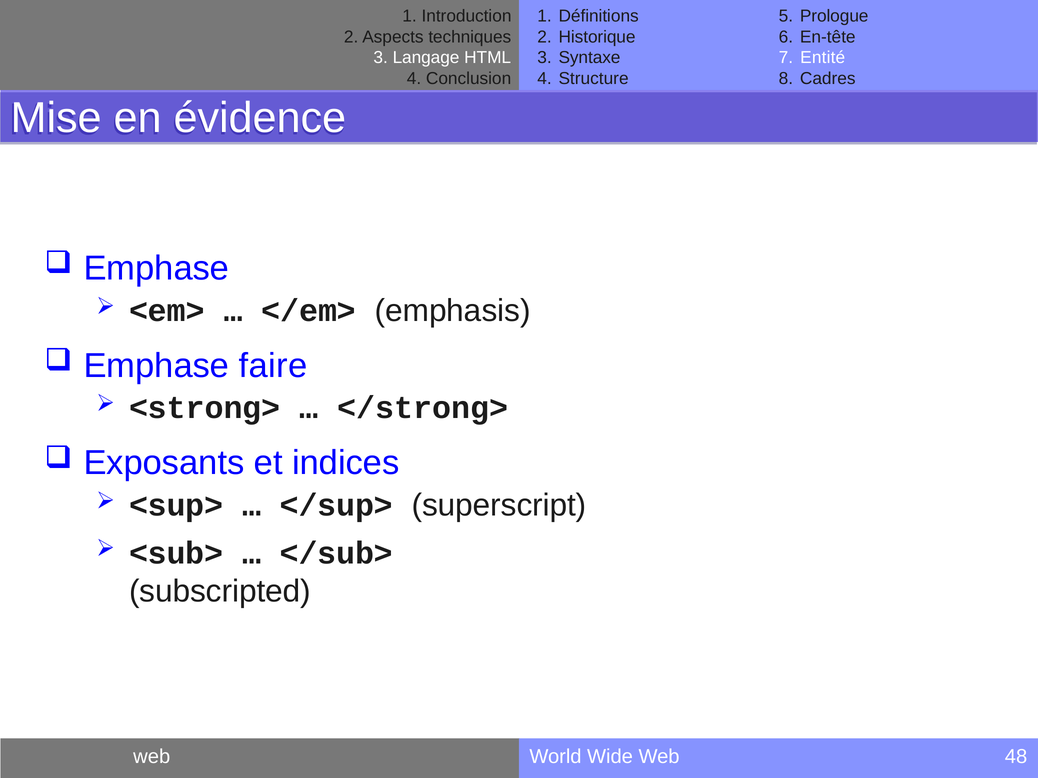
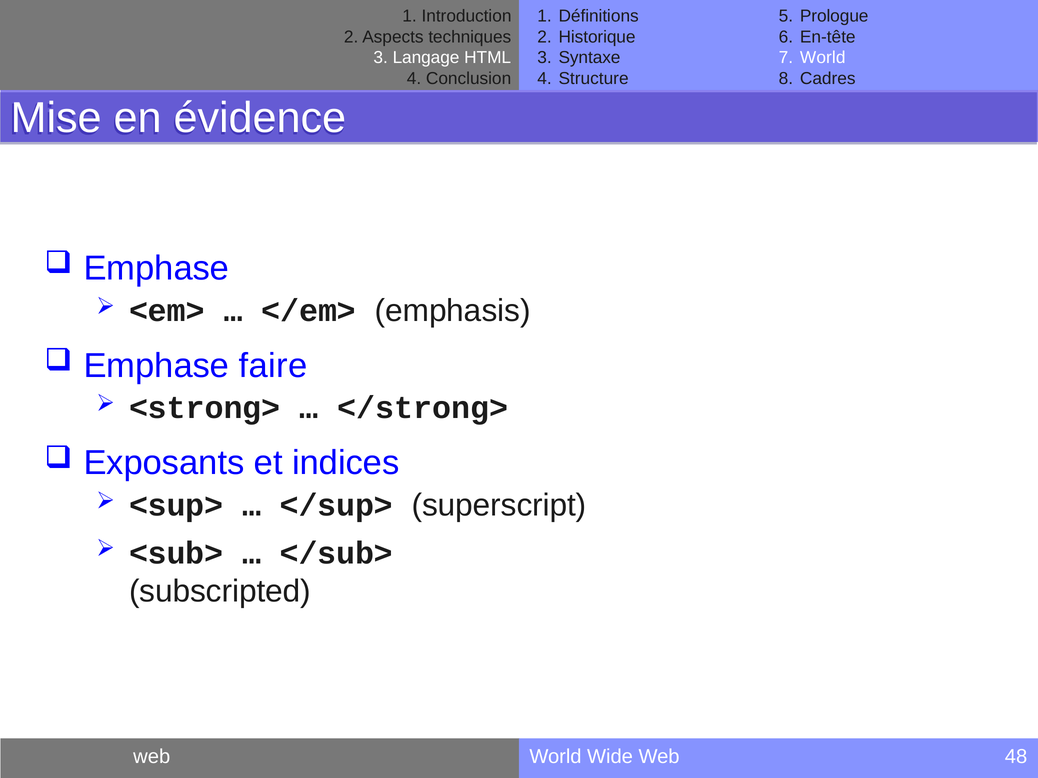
Entité: Entité -> World (823, 58)
